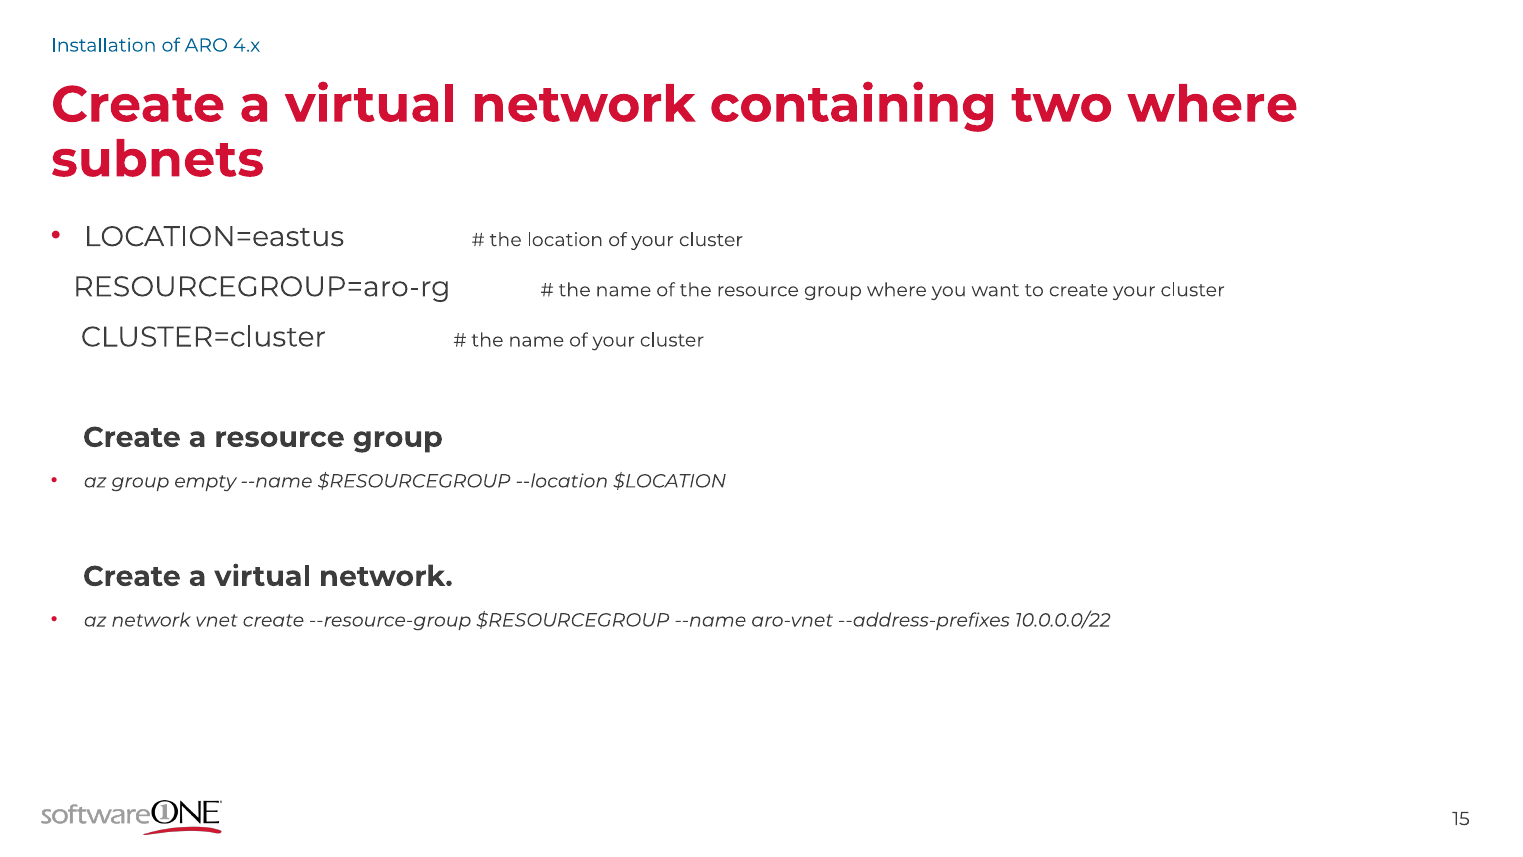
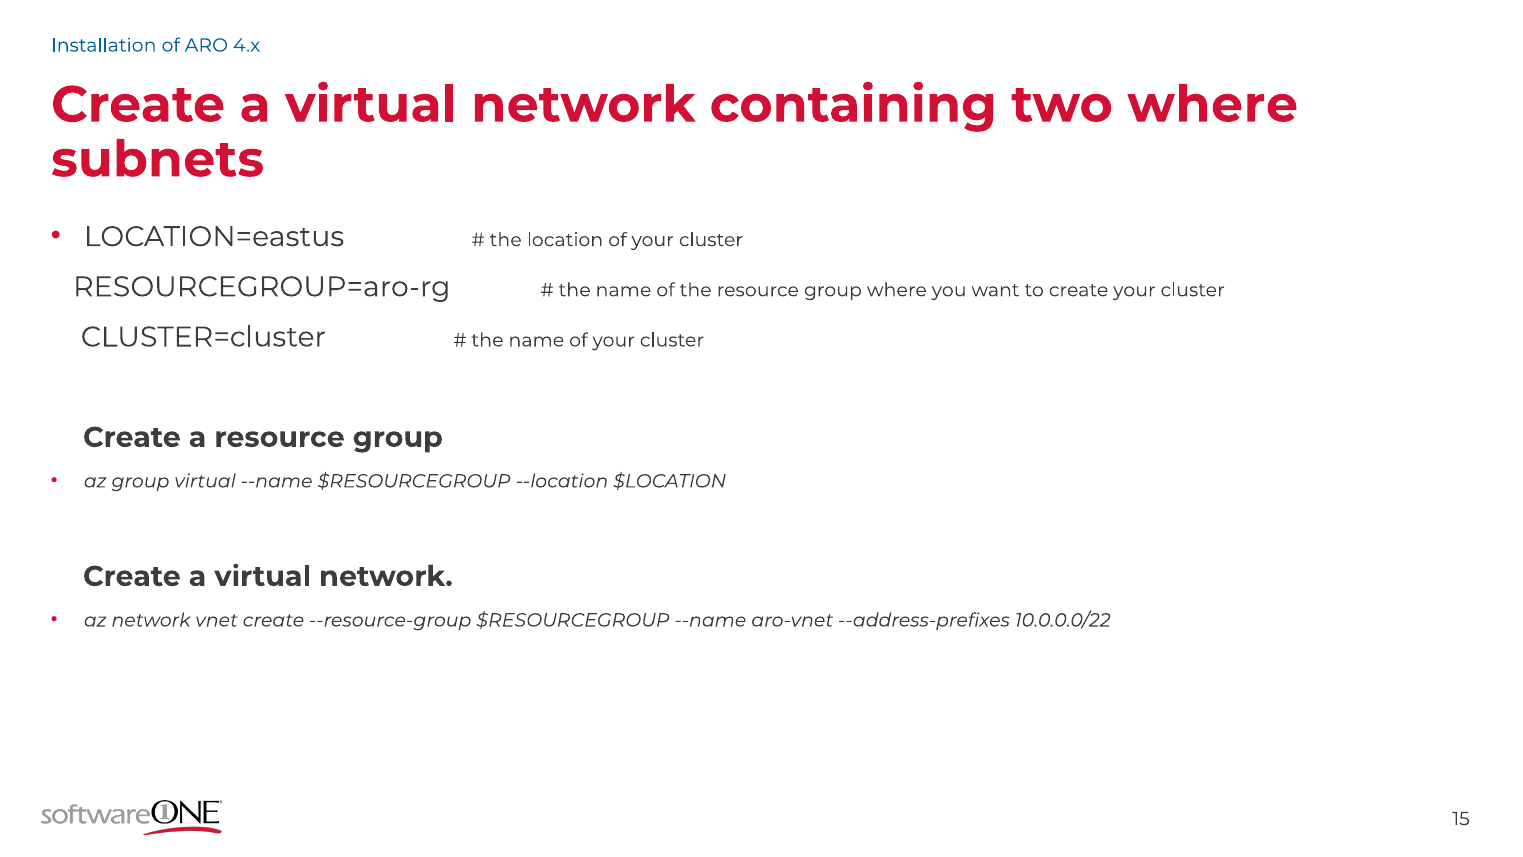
group empty: empty -> virtual (205, 481)
